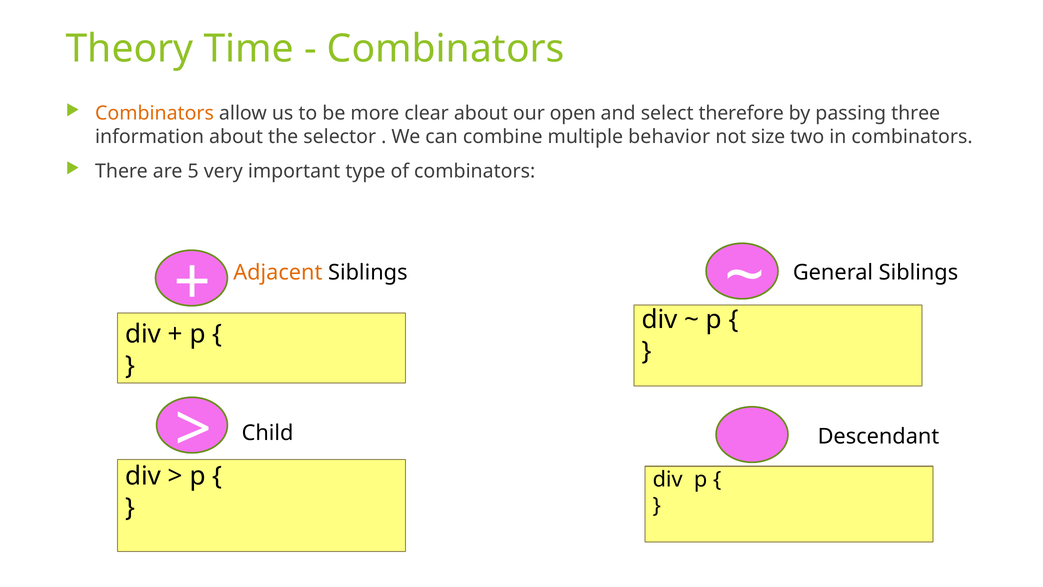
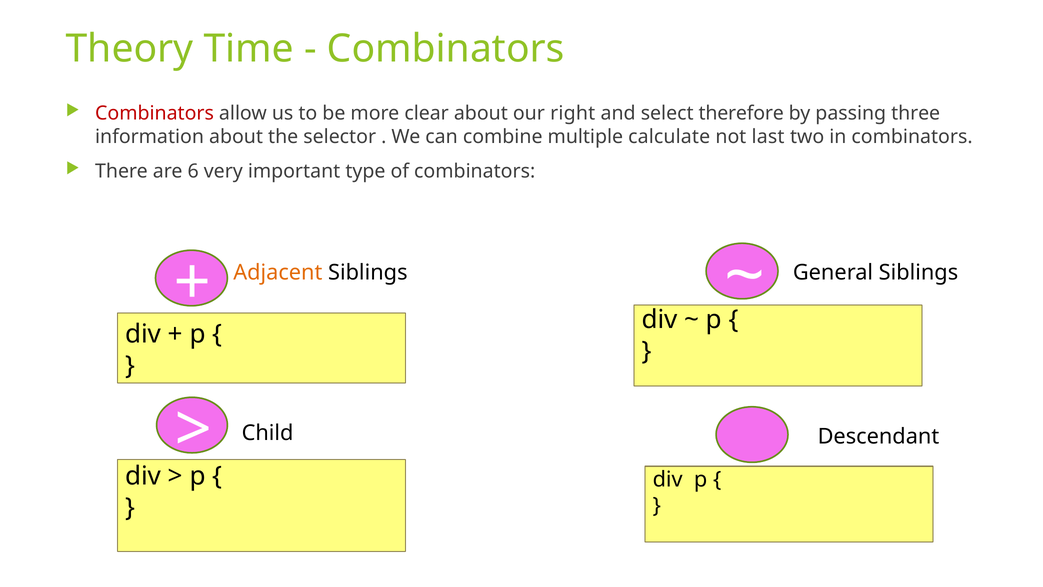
Combinators colour: orange -> red (155, 113)
open: open -> right (573, 113)
behavior: behavior -> calculate (669, 137)
size: size -> last (768, 137)
5: 5 -> 6 (193, 171)
